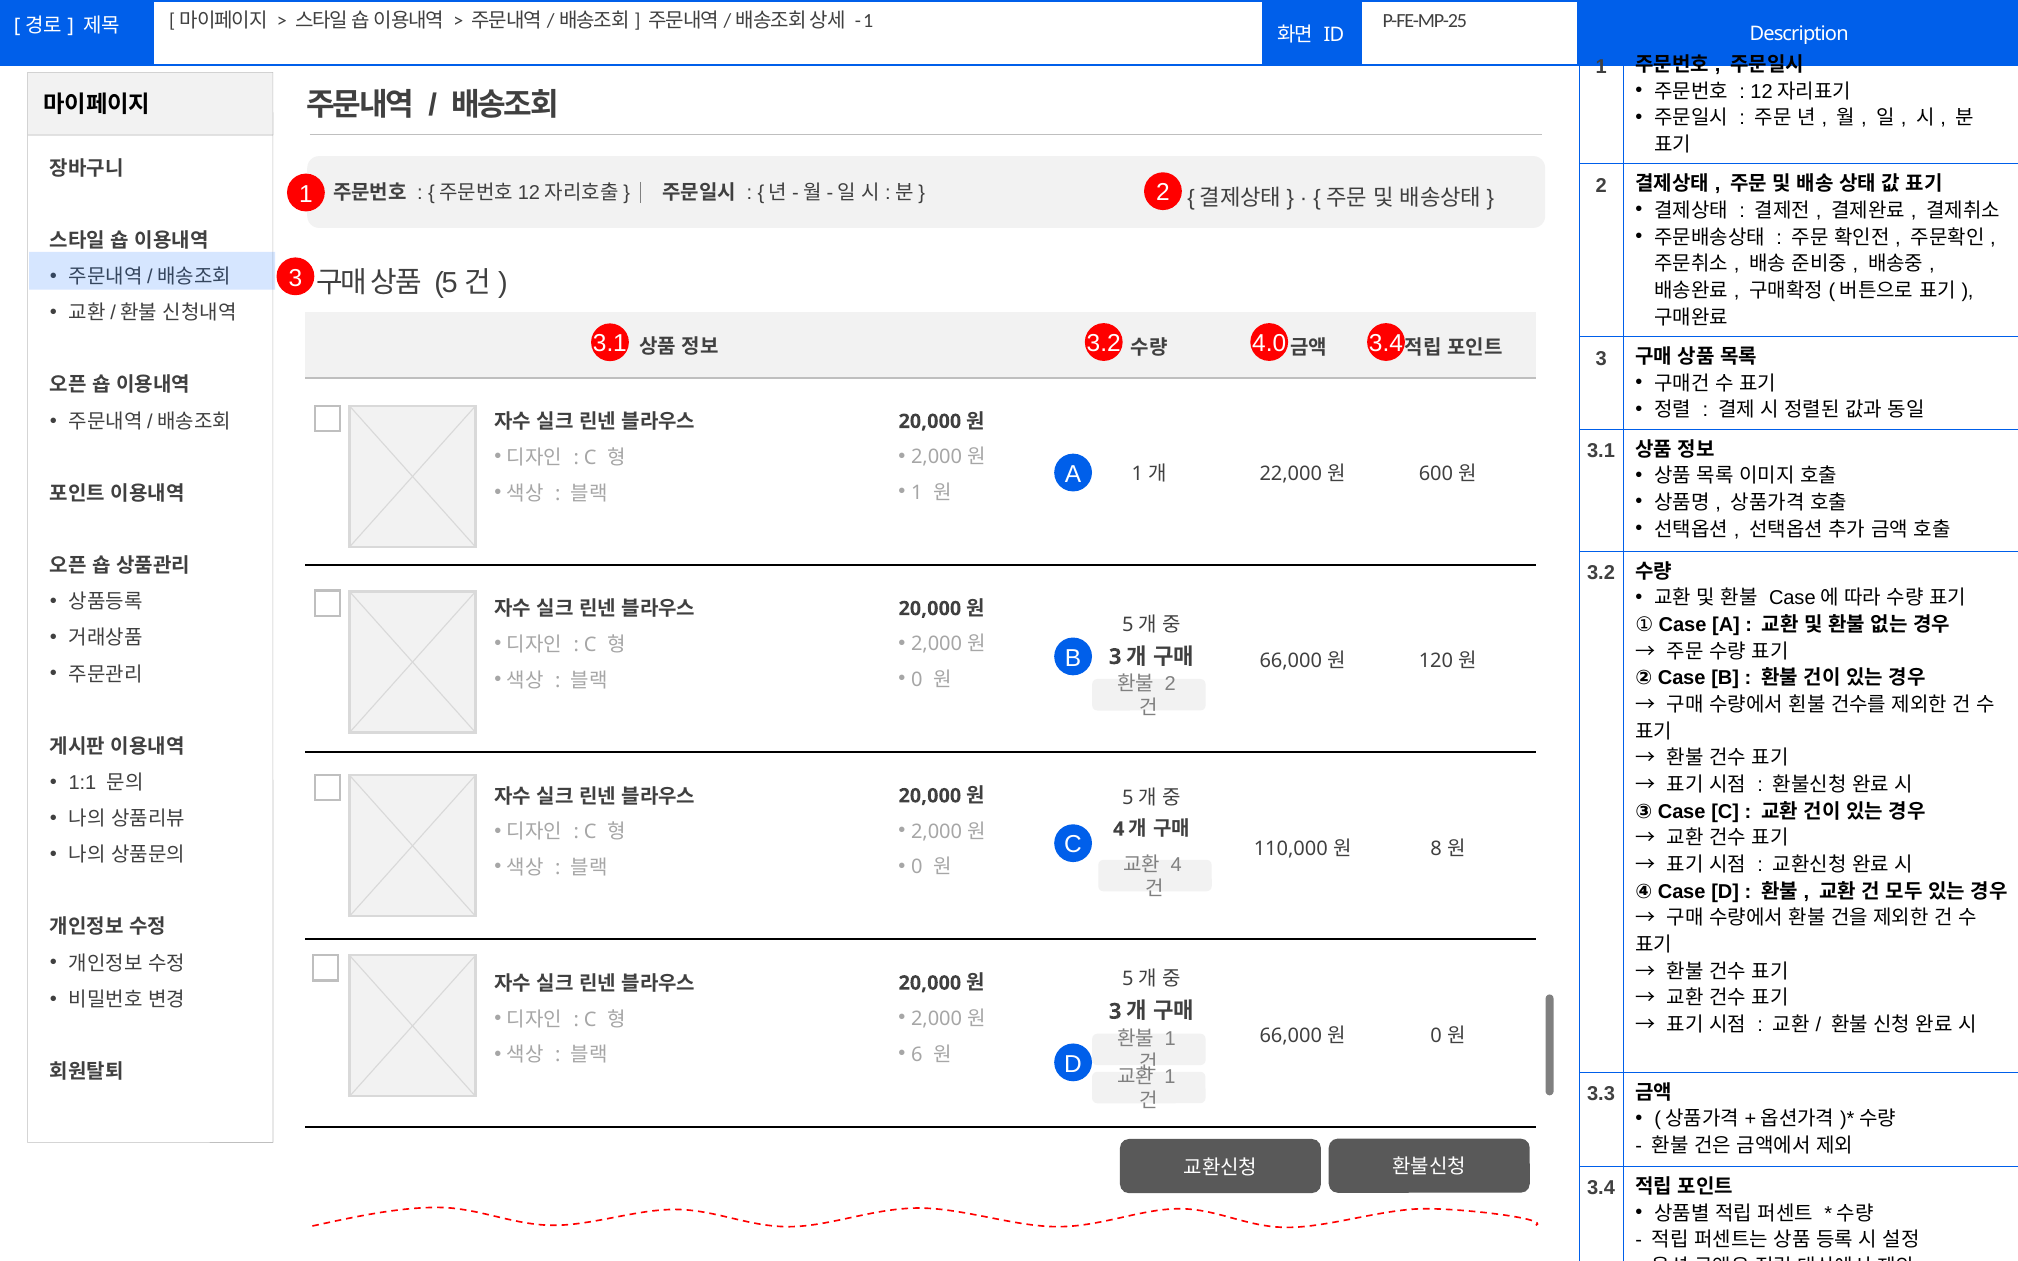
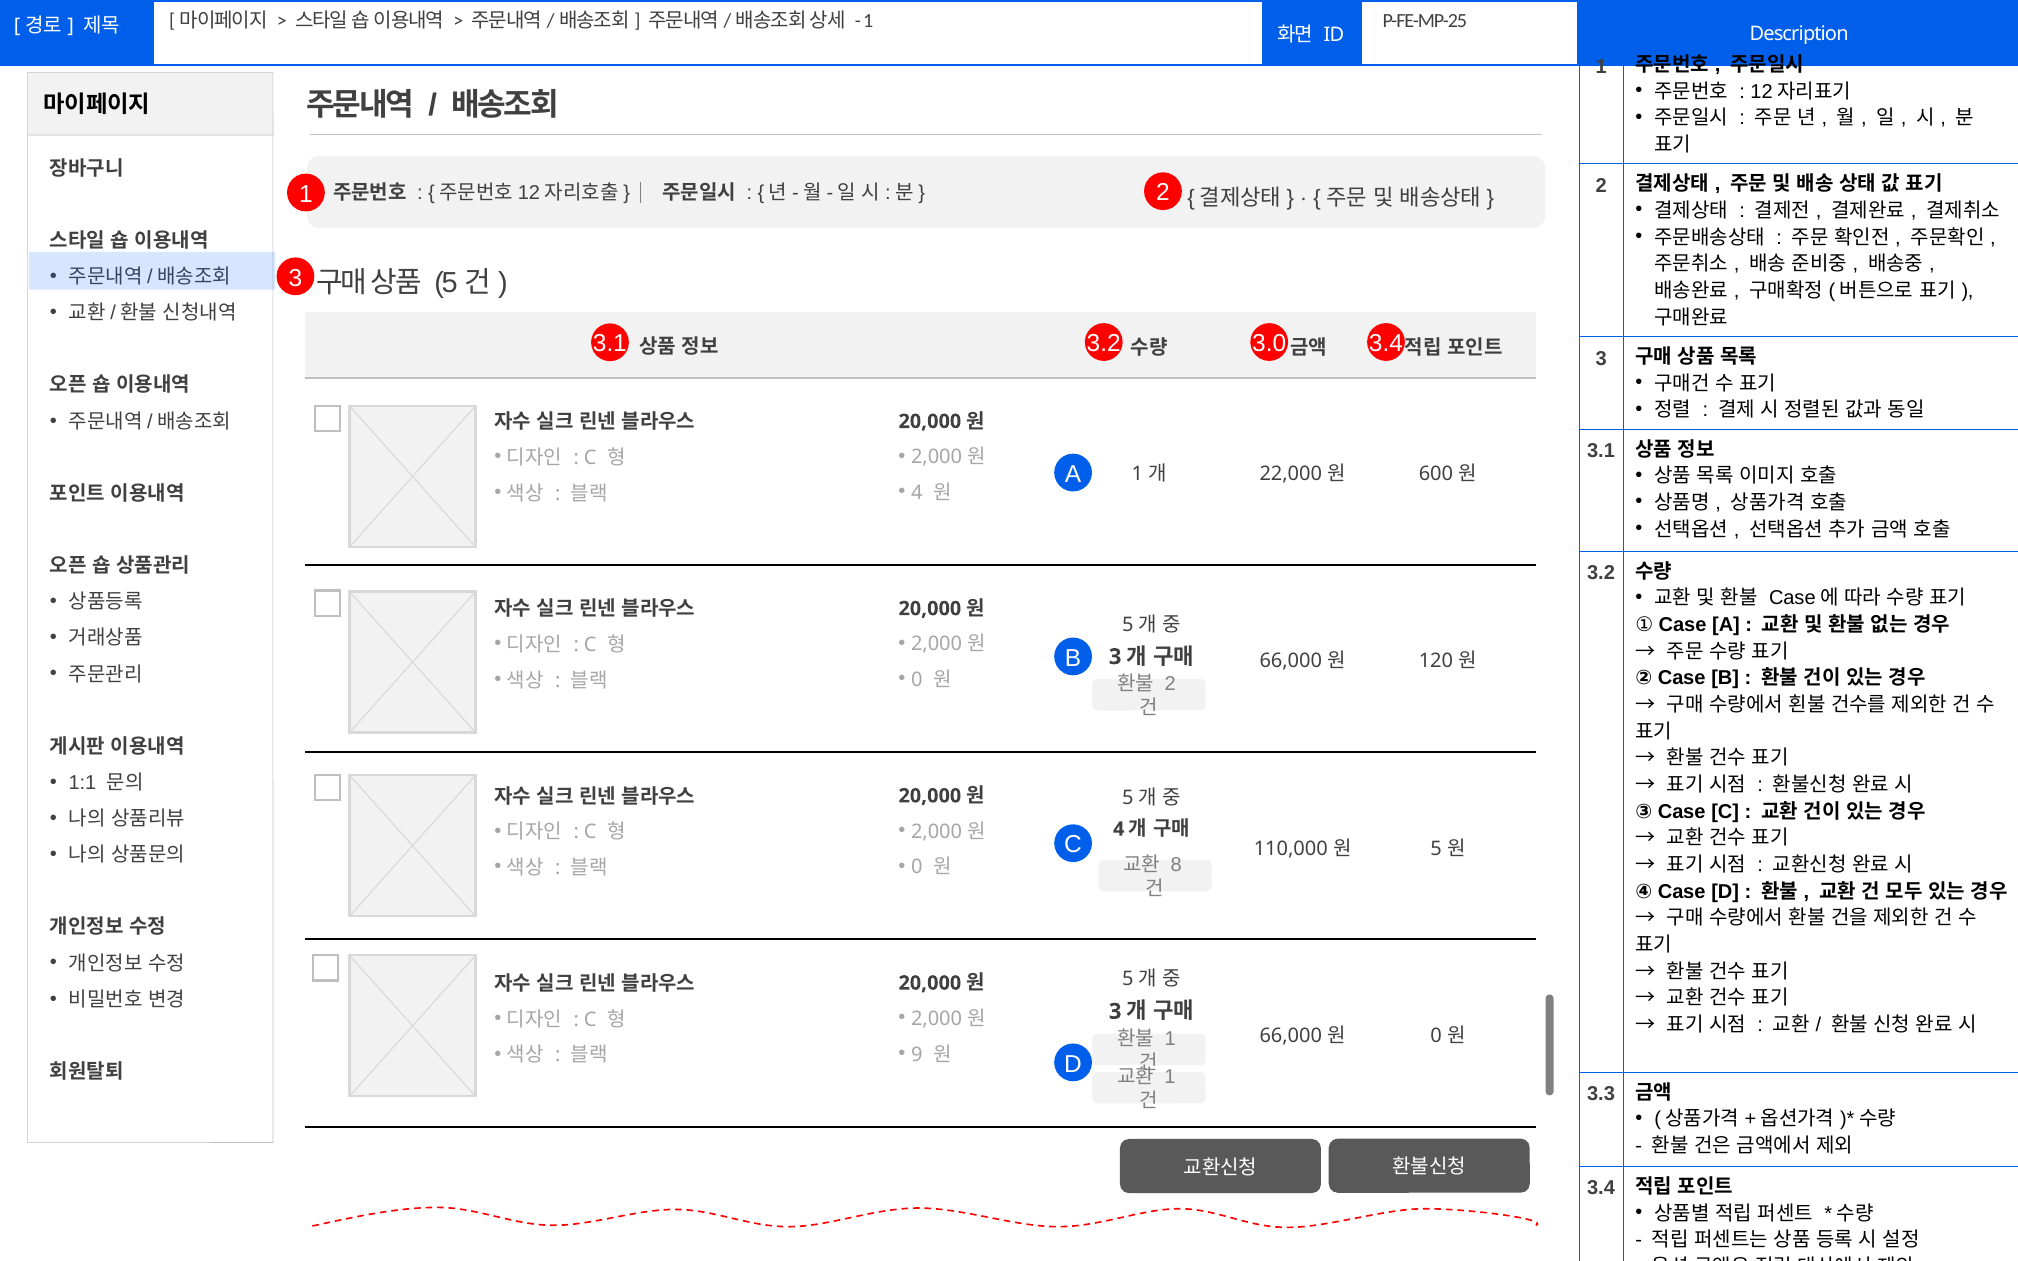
4.0: 4.0 -> 3.0 (1269, 344)
1: 1 -> 4 (917, 493)
8: 8 -> 5 (1436, 848)
4: 4 -> 8 (1176, 865)
6: 6 -> 9 (917, 1055)
